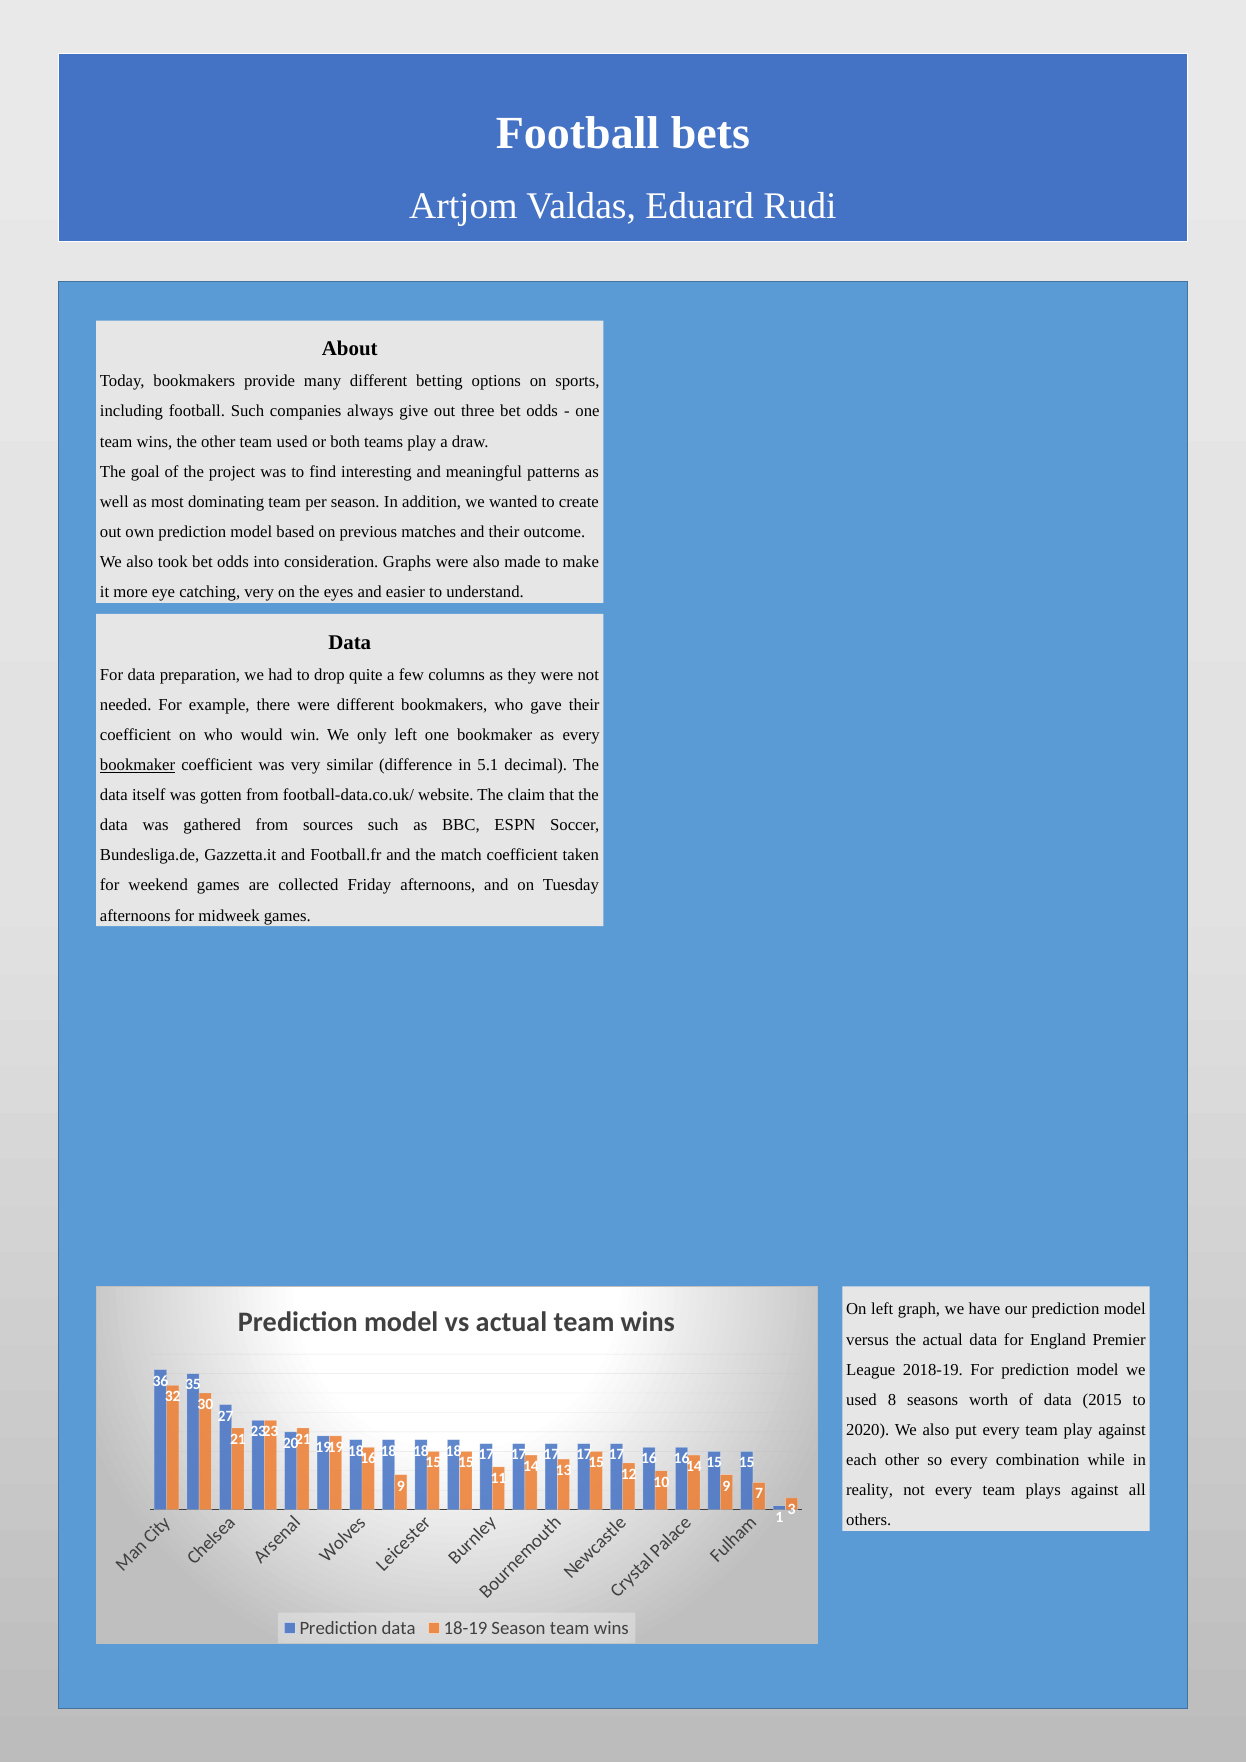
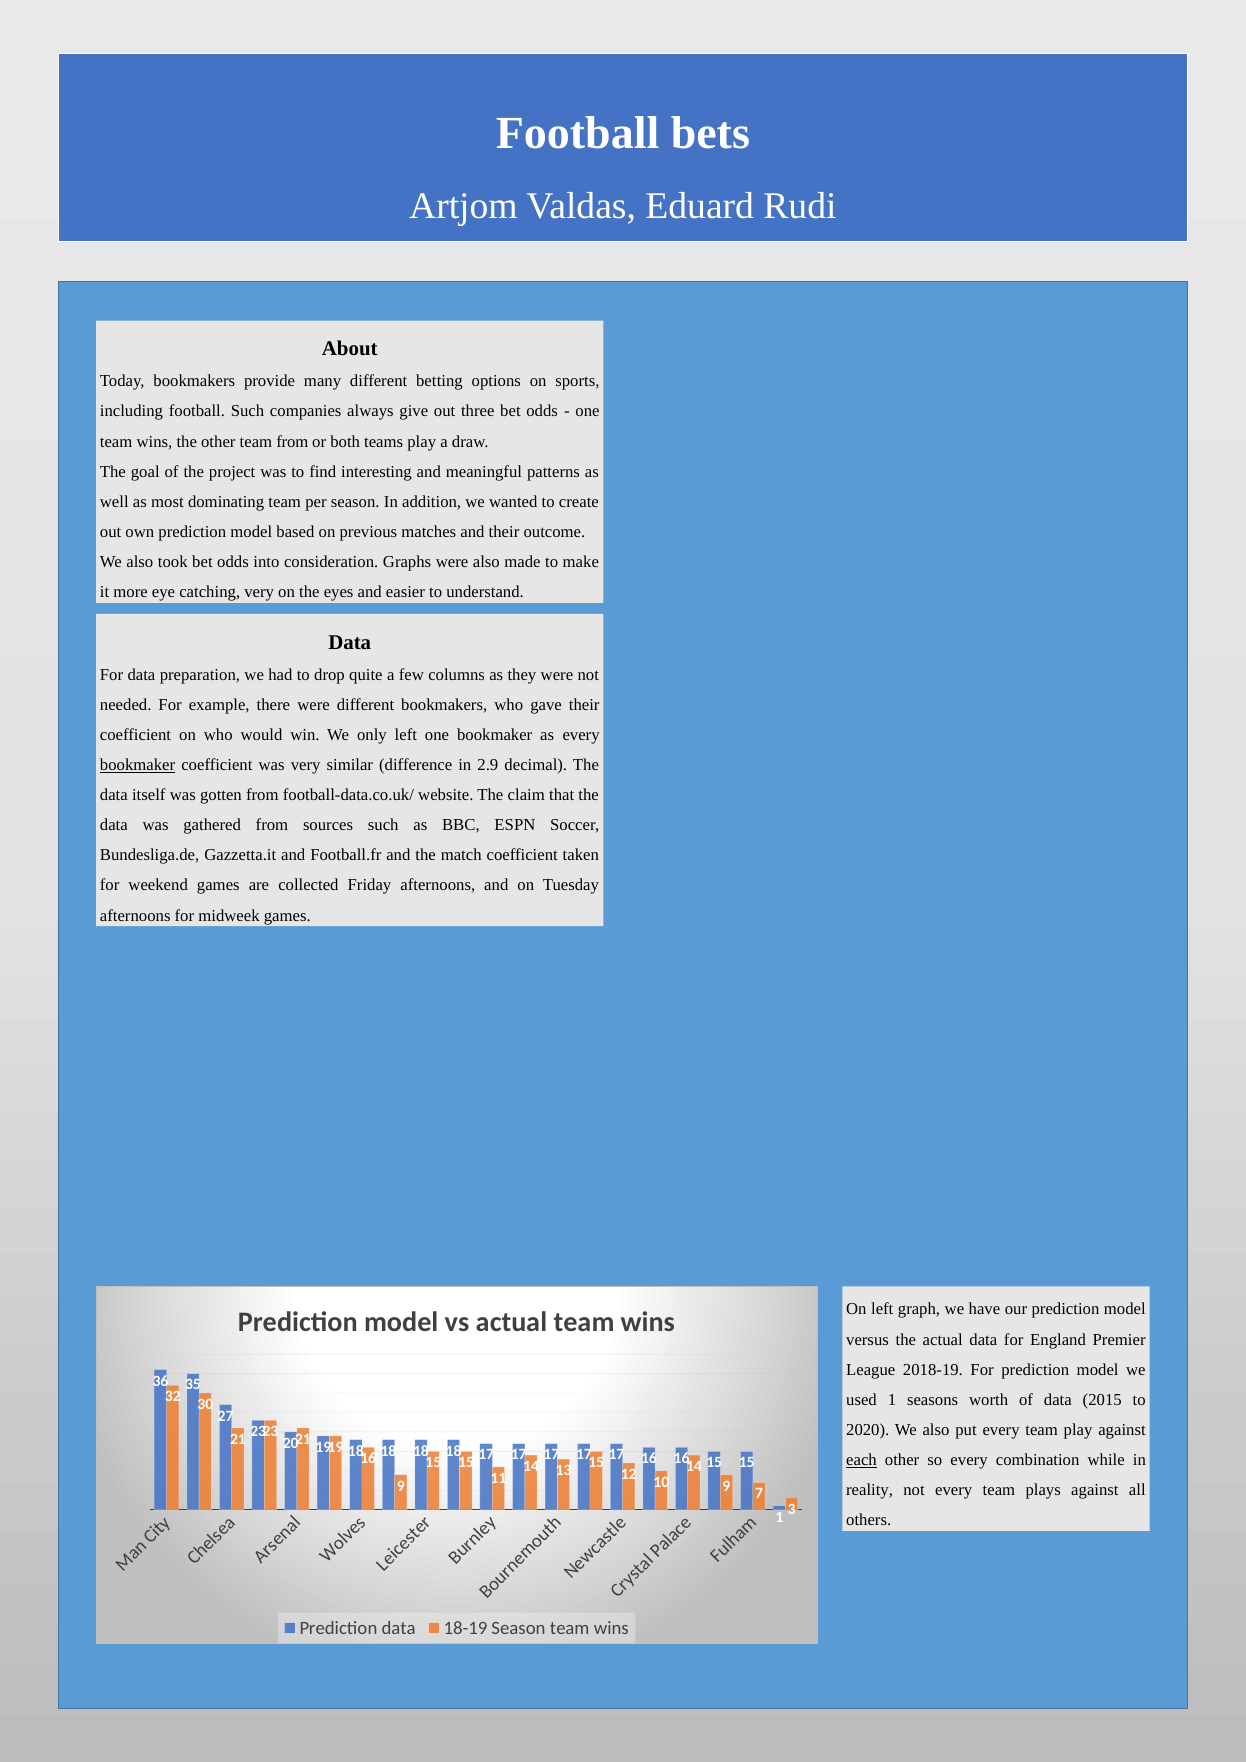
team used: used -> from (292, 441)
5.1: 5.1 -> 2.9 (488, 765)
used 8: 8 -> 1 (892, 1399)
each underline: none -> present (861, 1460)
